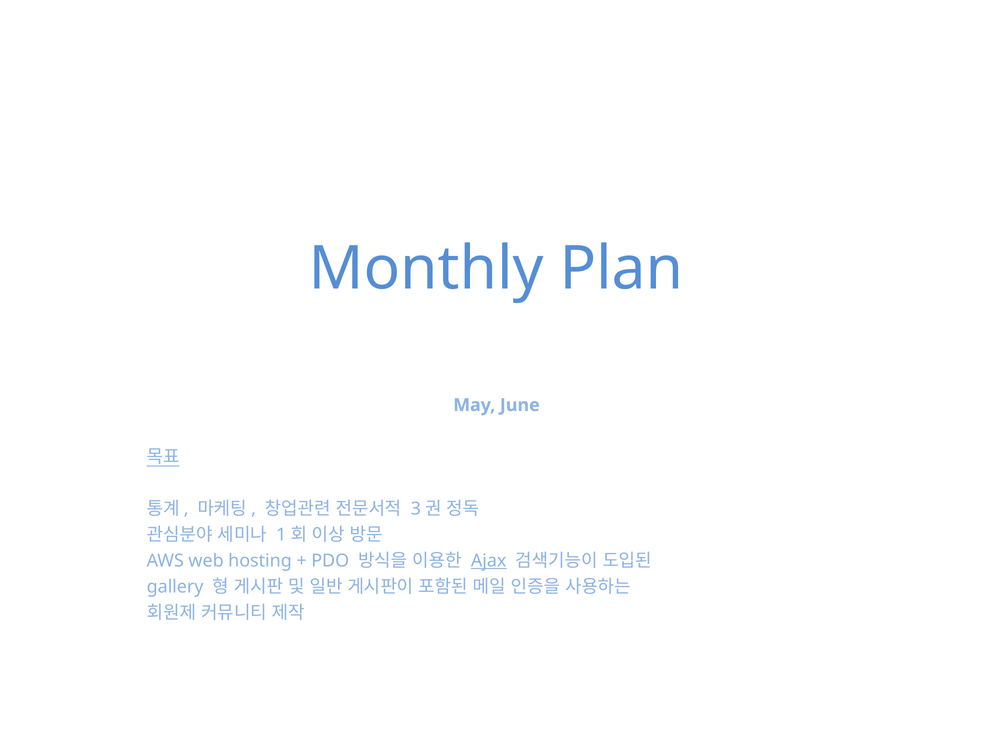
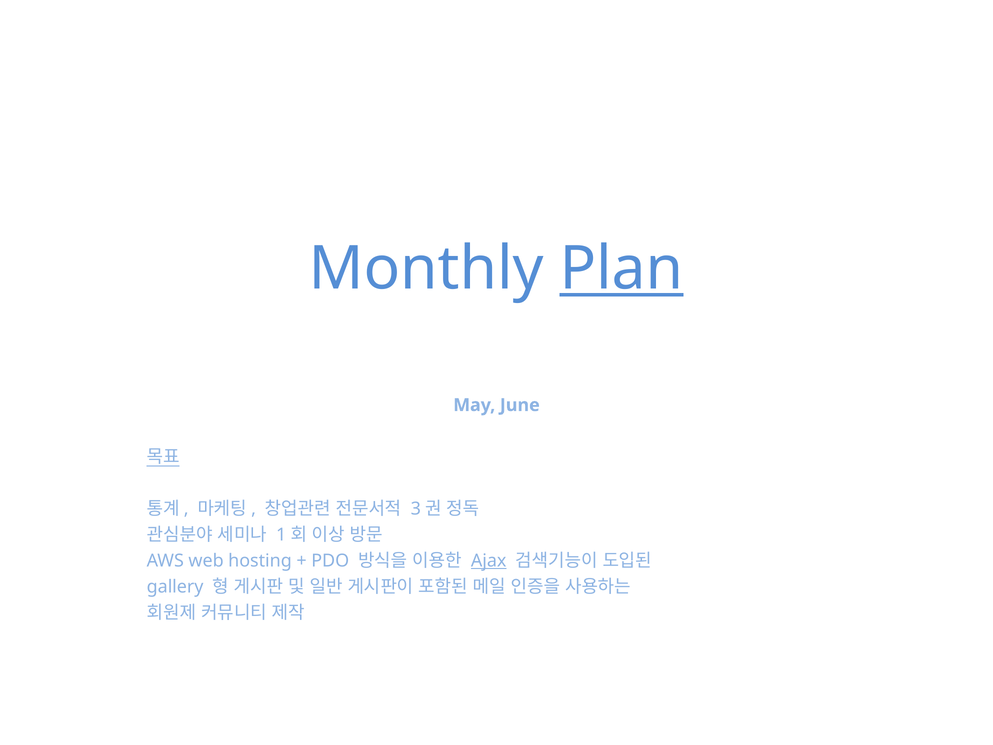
Plan underline: none -> present (621, 269)
